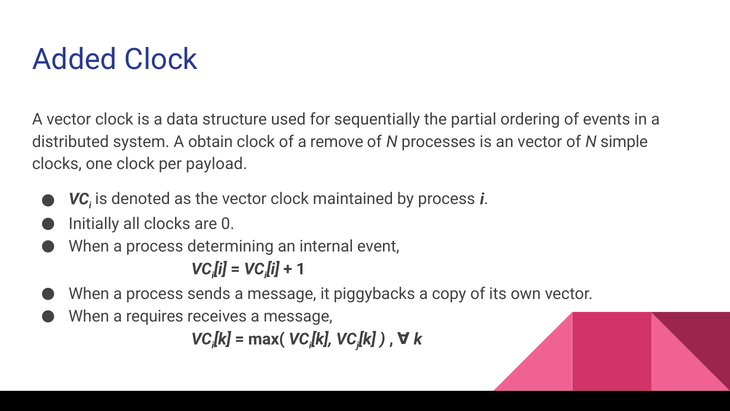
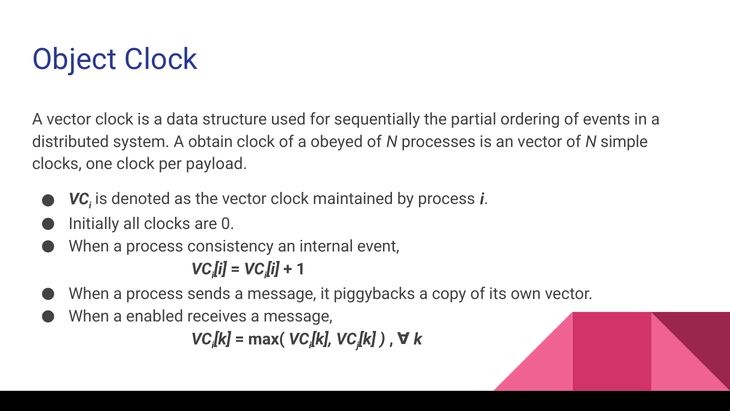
Added: Added -> Object (75, 60)
remove: remove -> obeyed (337, 142)
determining: determining -> consistency (231, 246)
requires: requires -> enabled (155, 316)
